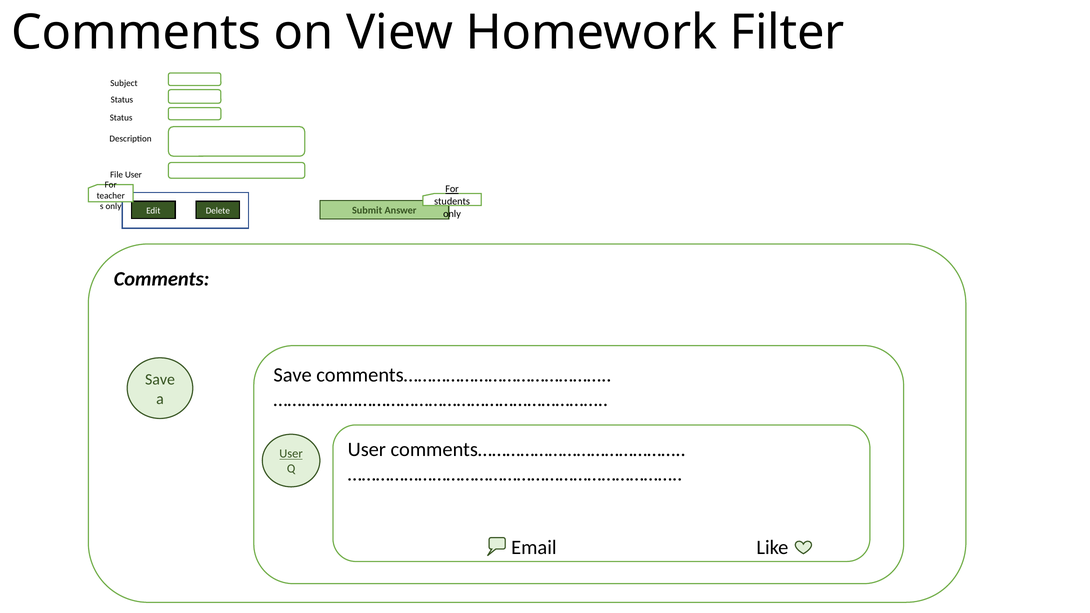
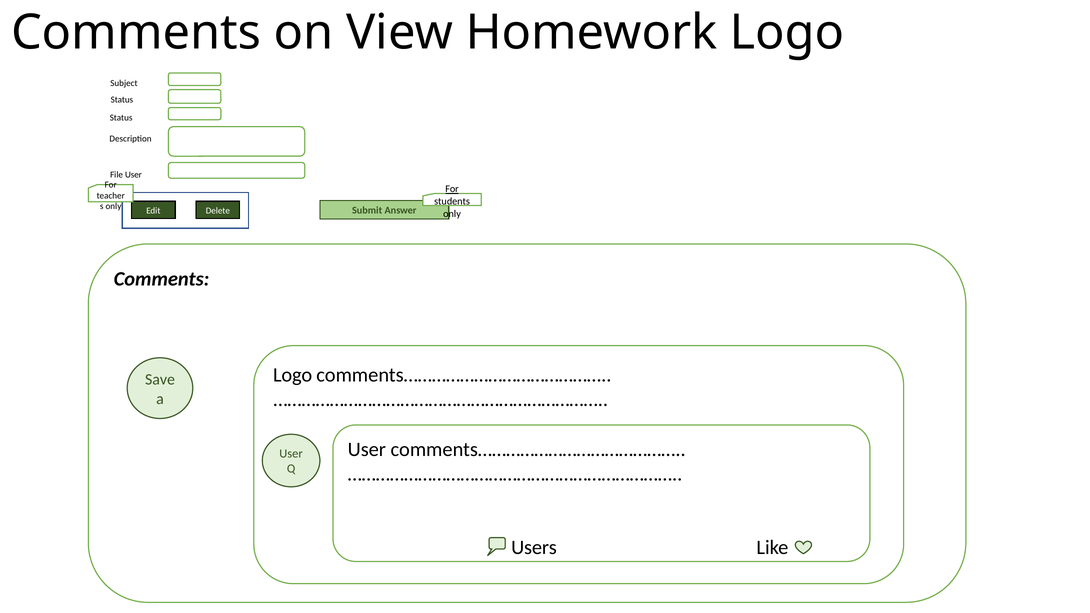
Homework Filter: Filter -> Logo (787, 33)
Save: Save -> Logo (293, 375)
User underline: present -> none (291, 454)
Email: Email -> Users (534, 548)
